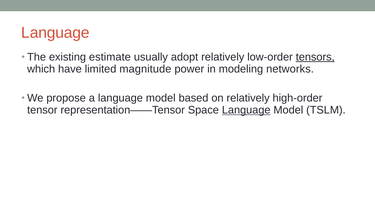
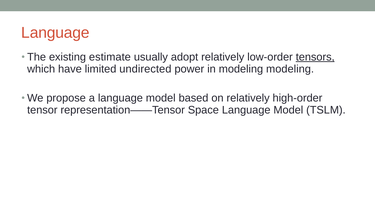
magnitude: magnitude -> undirected (145, 69)
modeling networks: networks -> modeling (290, 69)
Language underline: present -> none (246, 110)
